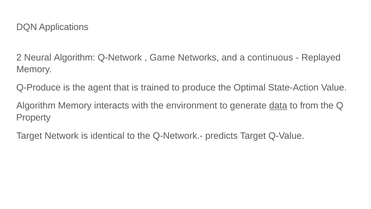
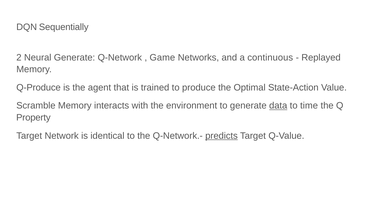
Applications: Applications -> Sequentially (64, 27)
Neural Algorithm: Algorithm -> Generate (75, 57)
Algorithm: Algorithm -> Scramble (36, 106)
from: from -> time (309, 106)
predicts underline: none -> present (221, 136)
